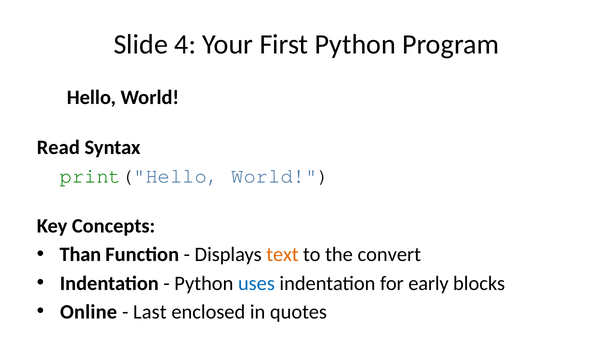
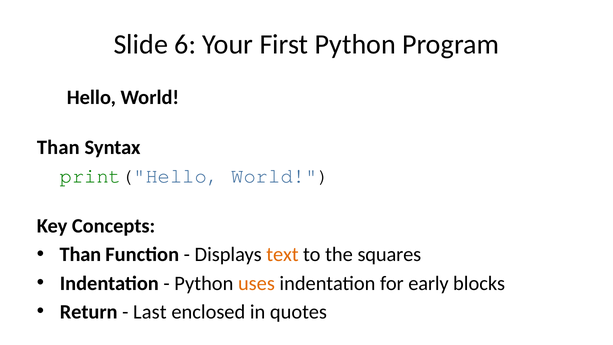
4: 4 -> 6 (185, 44)
Read: Read -> Than (58, 147)
convert: convert -> squares (389, 255)
uses colour: blue -> orange (256, 283)
Online: Online -> Return (89, 312)
